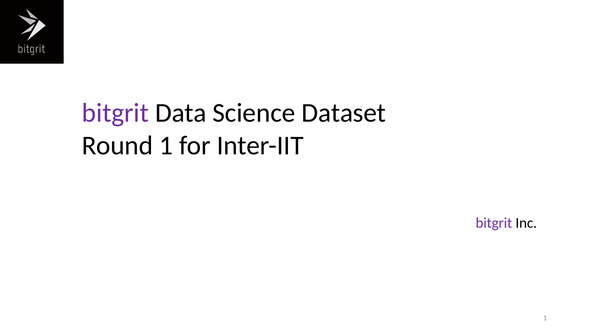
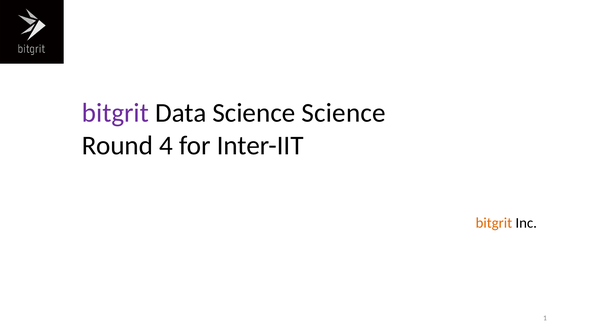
Science Dataset: Dataset -> Science (344, 113)
Round 1: 1 -> 4 (166, 145)
bitgrit colour: purple -> orange (494, 223)
